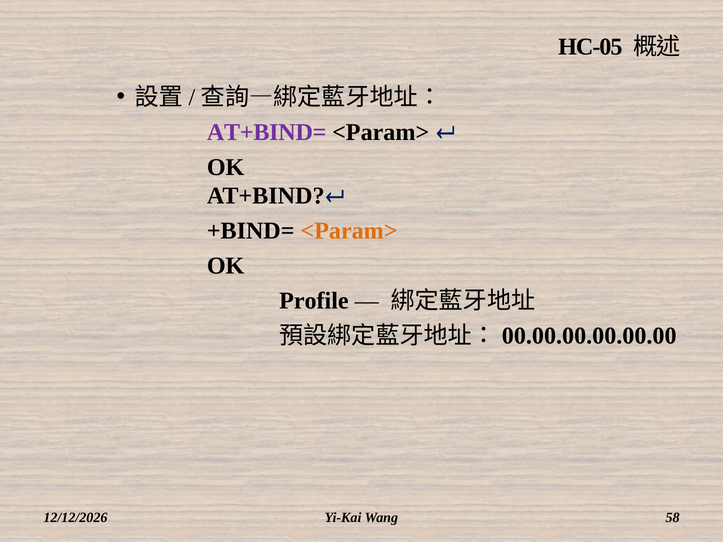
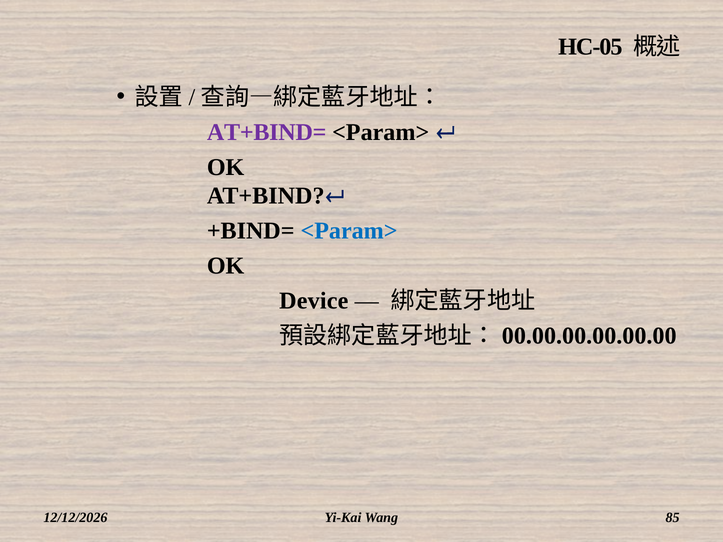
<Param> colour: orange -> blue (349, 231)
Profile: Profile -> Device (314, 301)
58: 58 -> 85 (673, 518)
